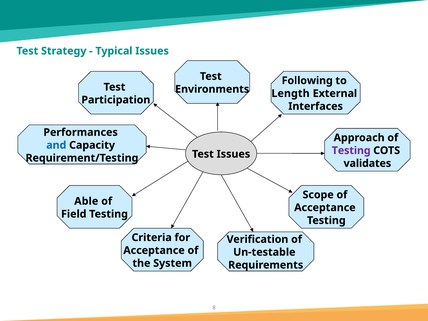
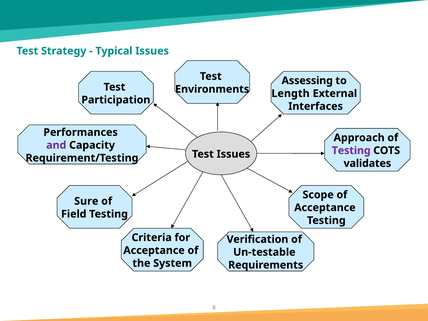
Following: Following -> Assessing (307, 81)
and colour: blue -> purple (56, 145)
Able: Able -> Sure (86, 201)
